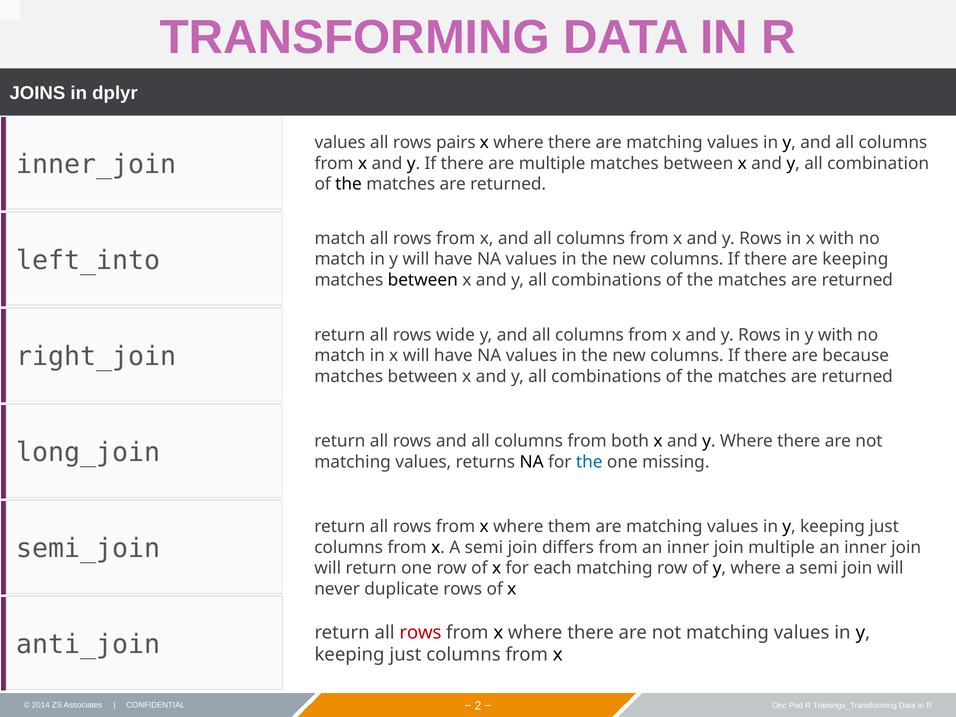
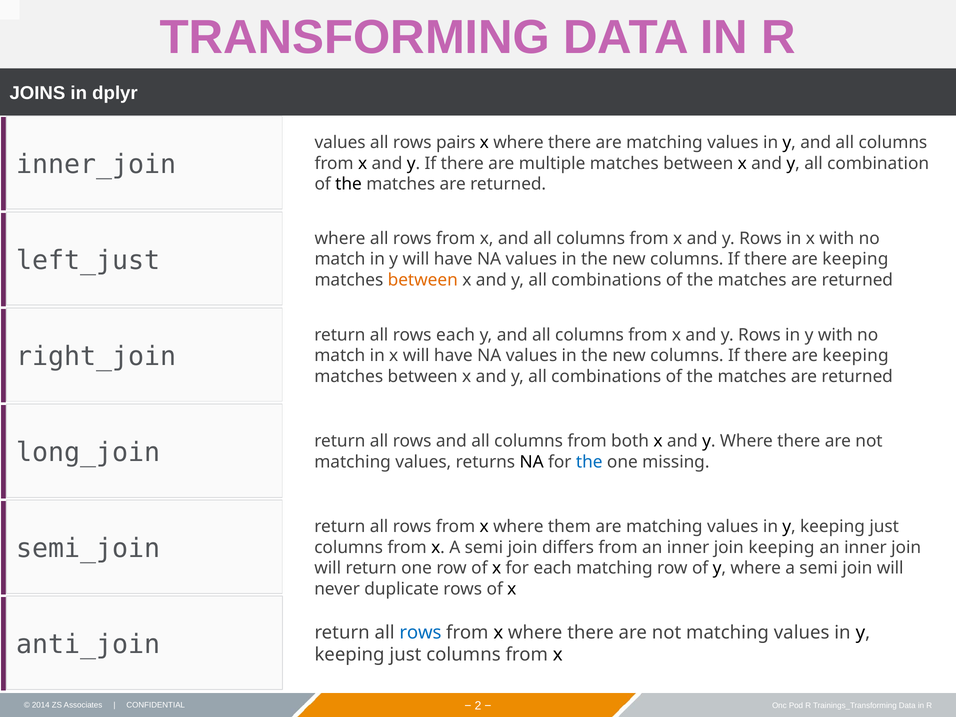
match: match -> where (340, 238)
left_into: left_into -> left_just (88, 260)
between colour: black -> orange (423, 280)
rows wide: wide -> each (456, 335)
because: because -> keeping (856, 356)
join multiple: multiple -> keeping (781, 547)
rows colour: red -> blue (420, 633)
